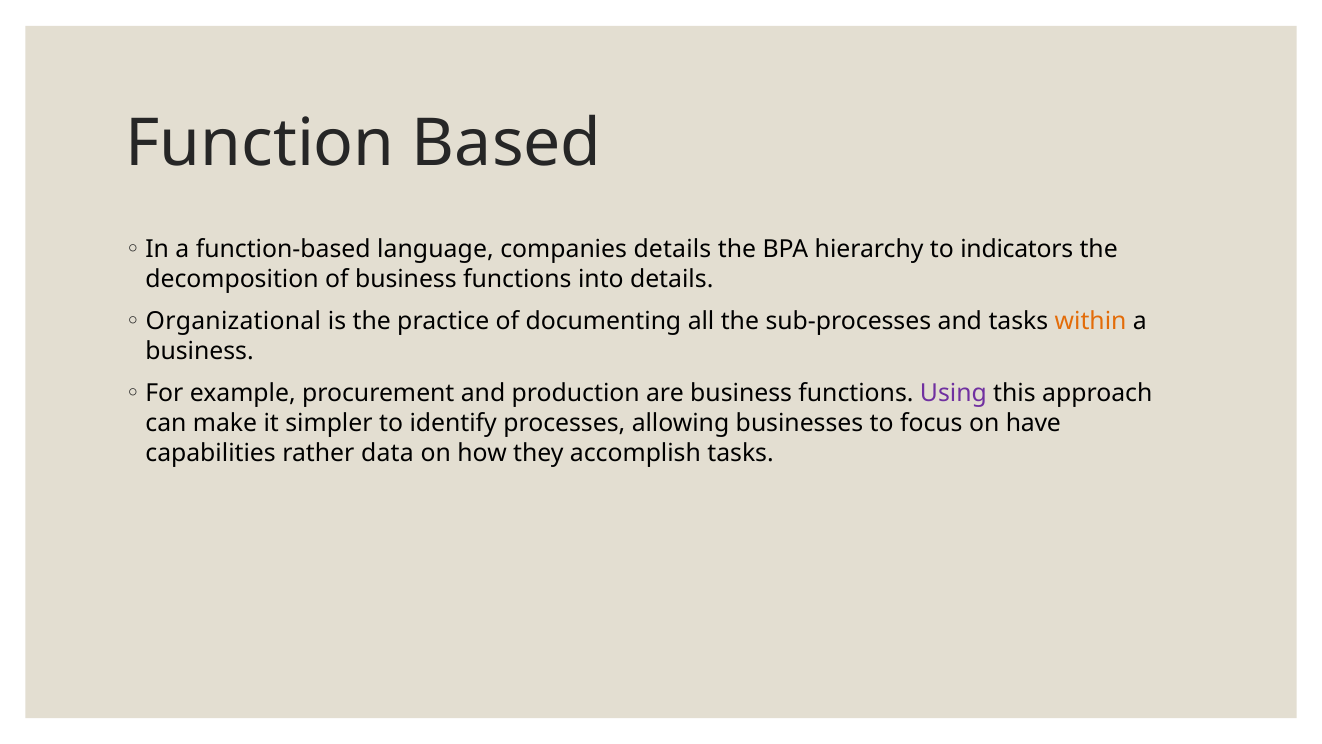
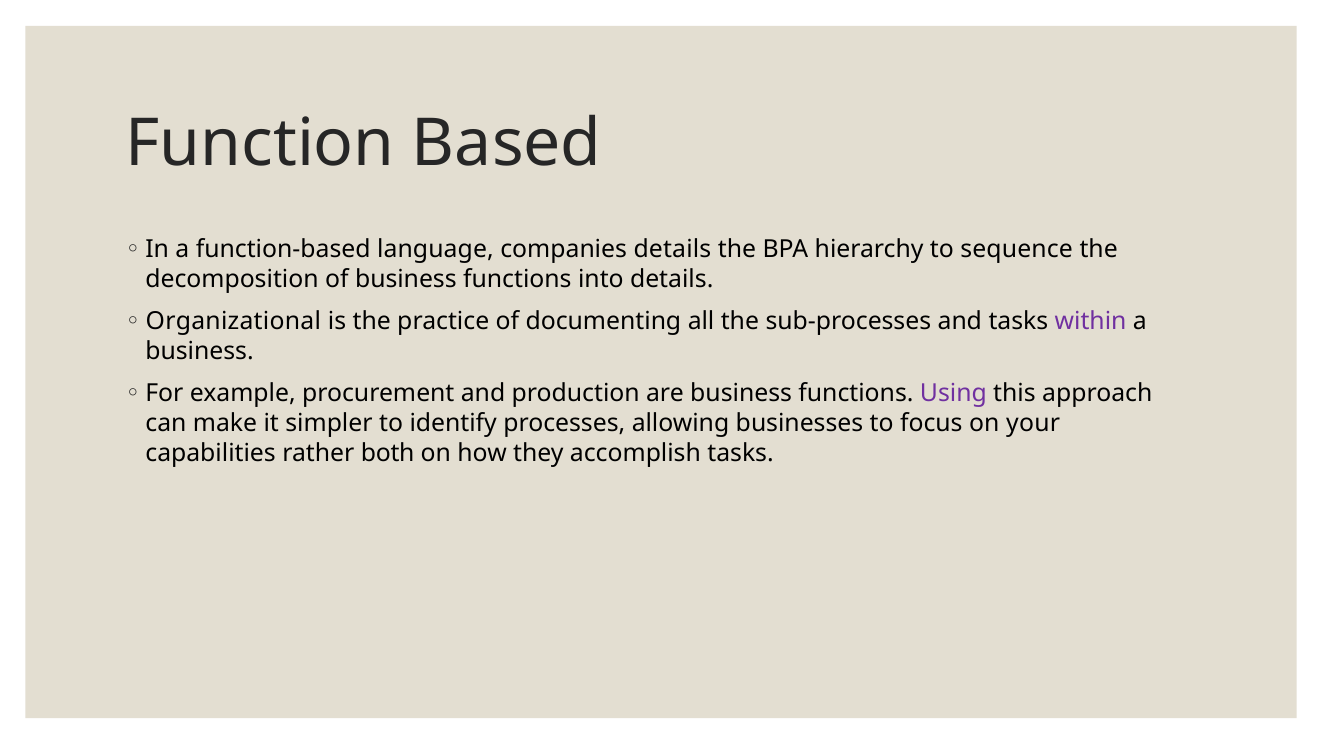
indicators: indicators -> sequence (1017, 250)
within colour: orange -> purple (1091, 322)
have: have -> your (1033, 423)
data: data -> both (388, 453)
